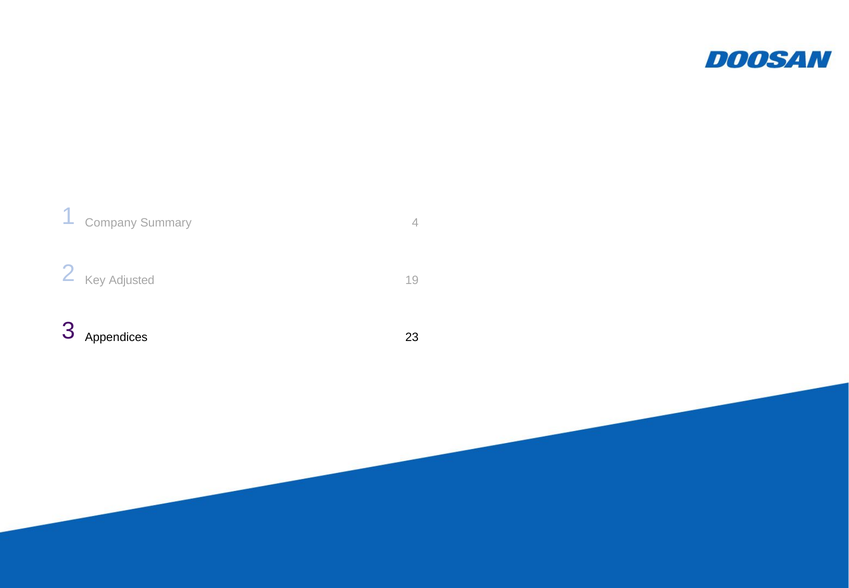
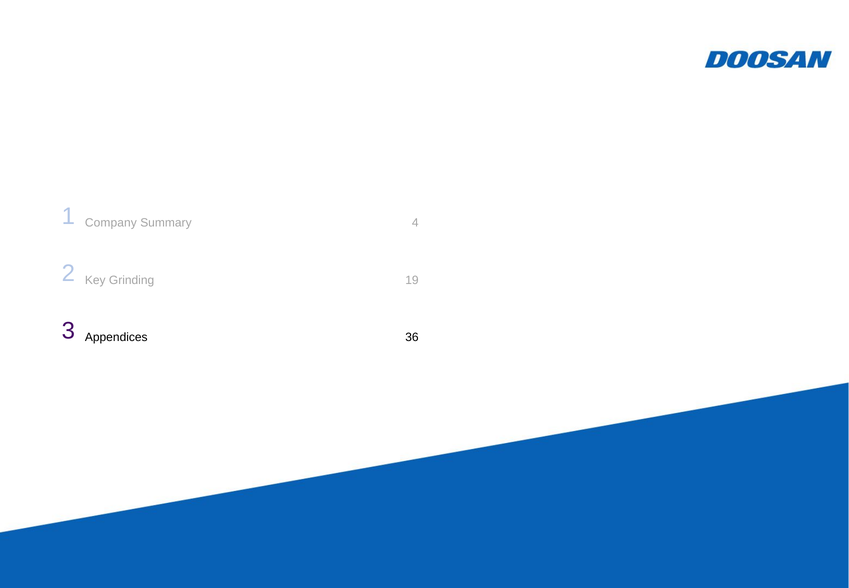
Adjusted: Adjusted -> Grinding (132, 280)
23: 23 -> 36 (412, 337)
